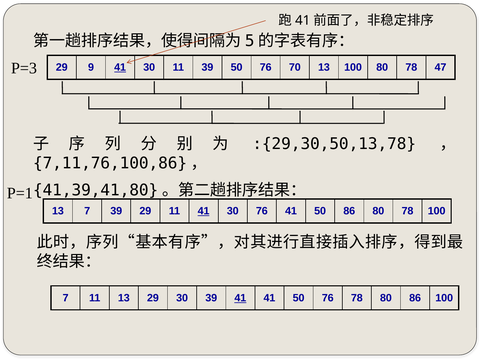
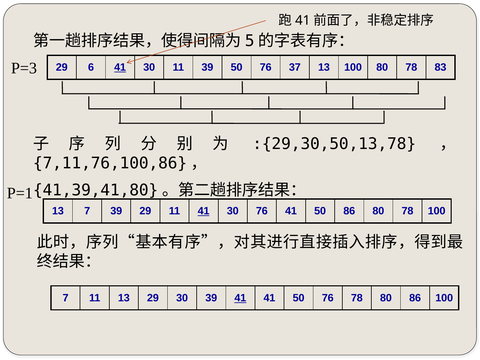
9: 9 -> 6 (91, 67)
70: 70 -> 37 (295, 67)
47: 47 -> 83 (441, 67)
